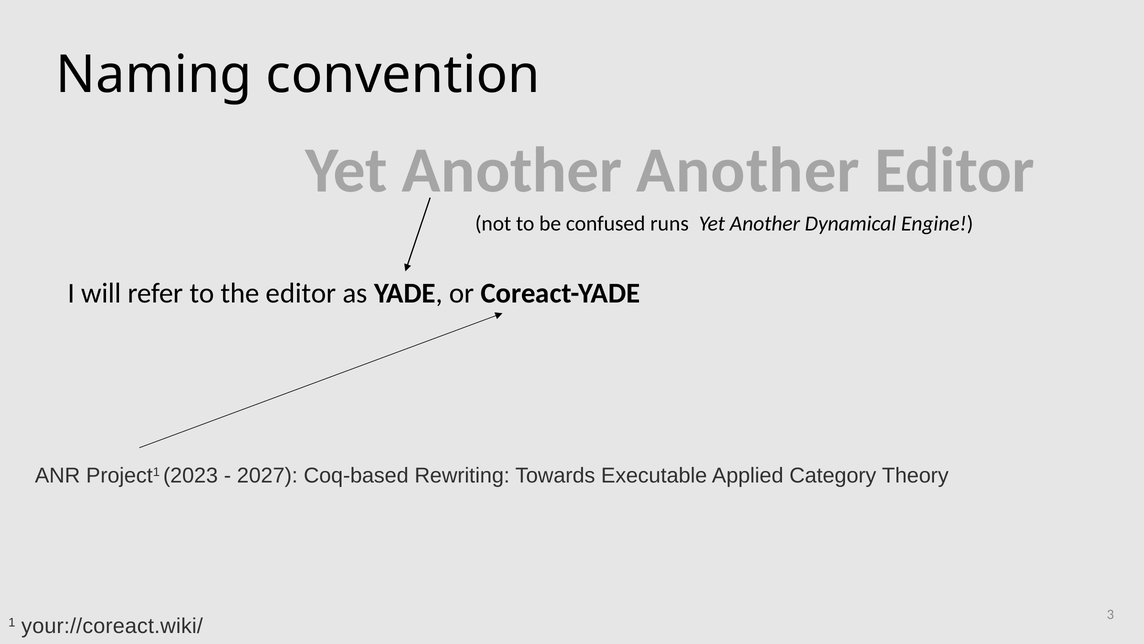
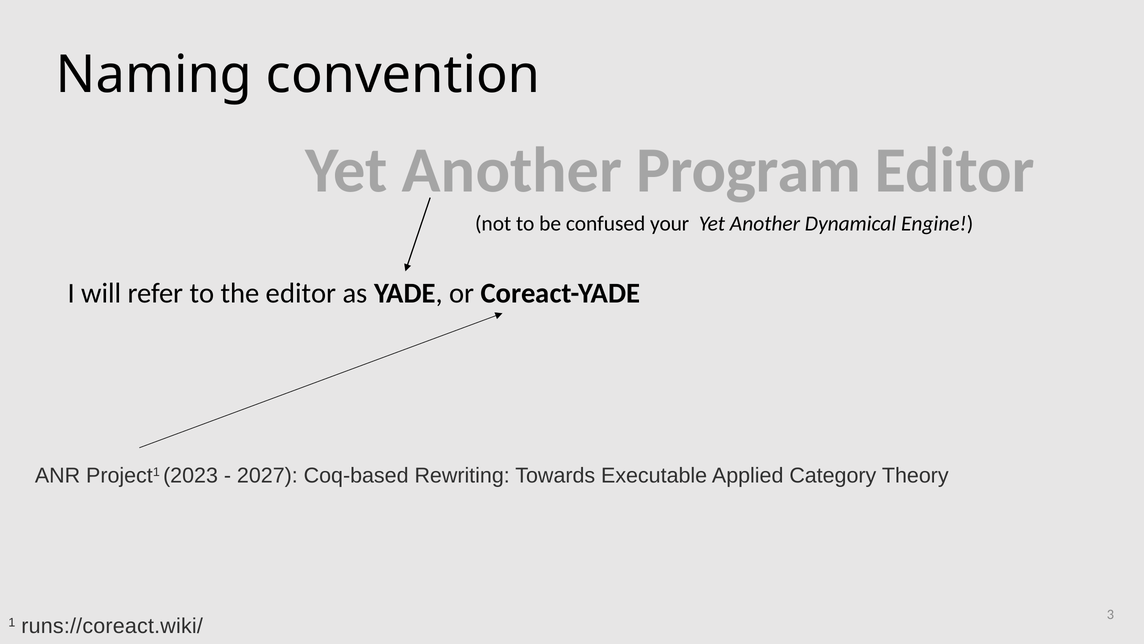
Another Another: Another -> Program (749, 170)
runs: runs -> your (670, 224)
your://coreact.wiki/: your://coreact.wiki/ -> runs://coreact.wiki/ (112, 626)
